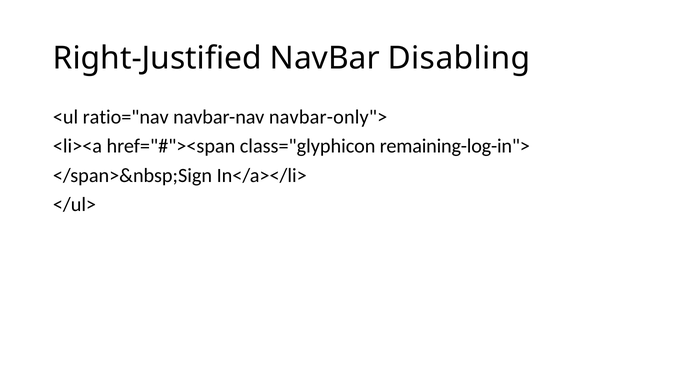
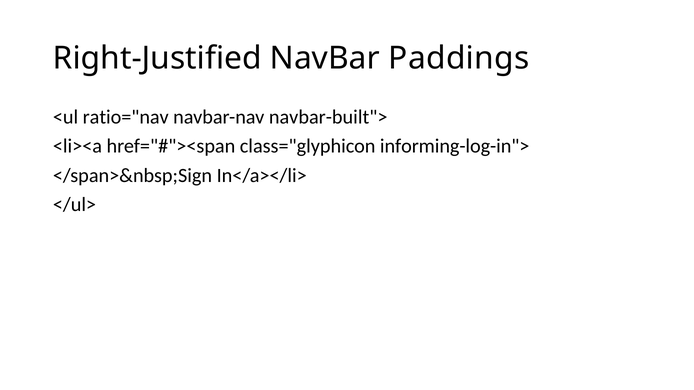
Disabling: Disabling -> Paddings (459, 58)
navbar-only">: navbar-only"> -> navbar-built"> (328, 117)
remaining-log-in">: remaining-log-in"> -> informing-log-in"> (455, 146)
